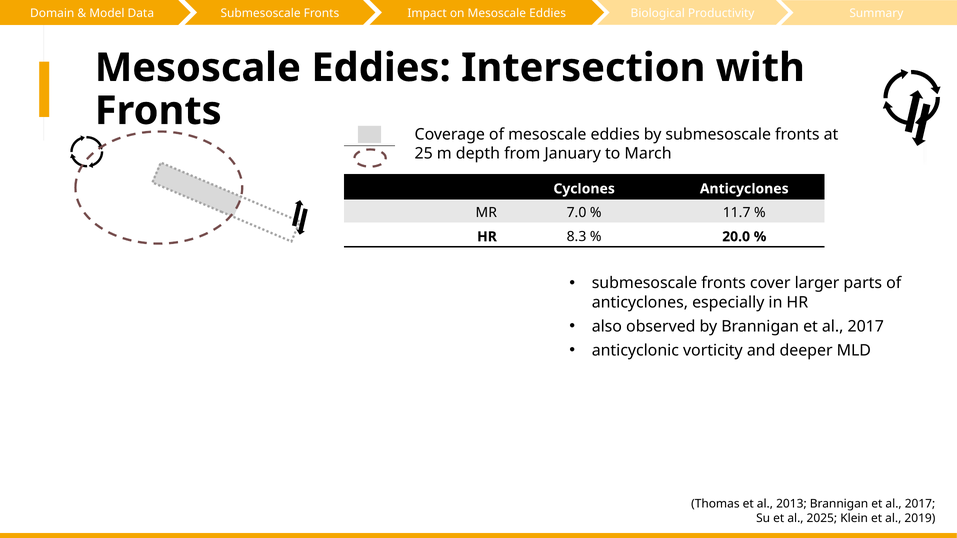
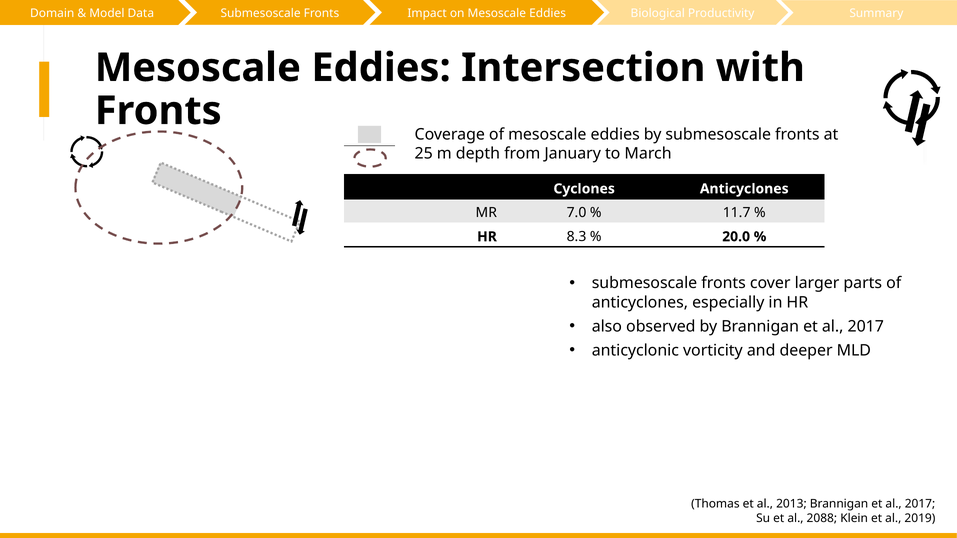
2025: 2025 -> 2088 (822, 518)
